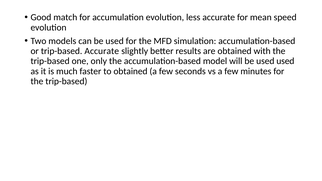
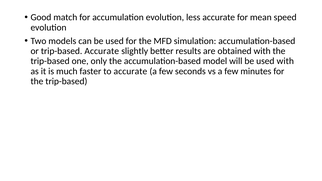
used used: used -> with (285, 61)
to obtained: obtained -> accurate (130, 71)
